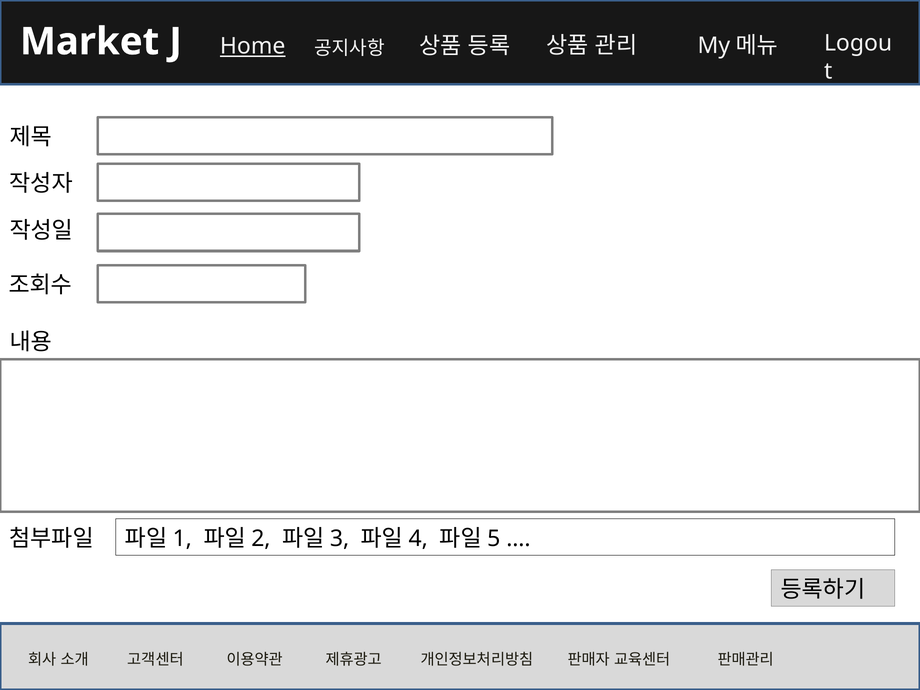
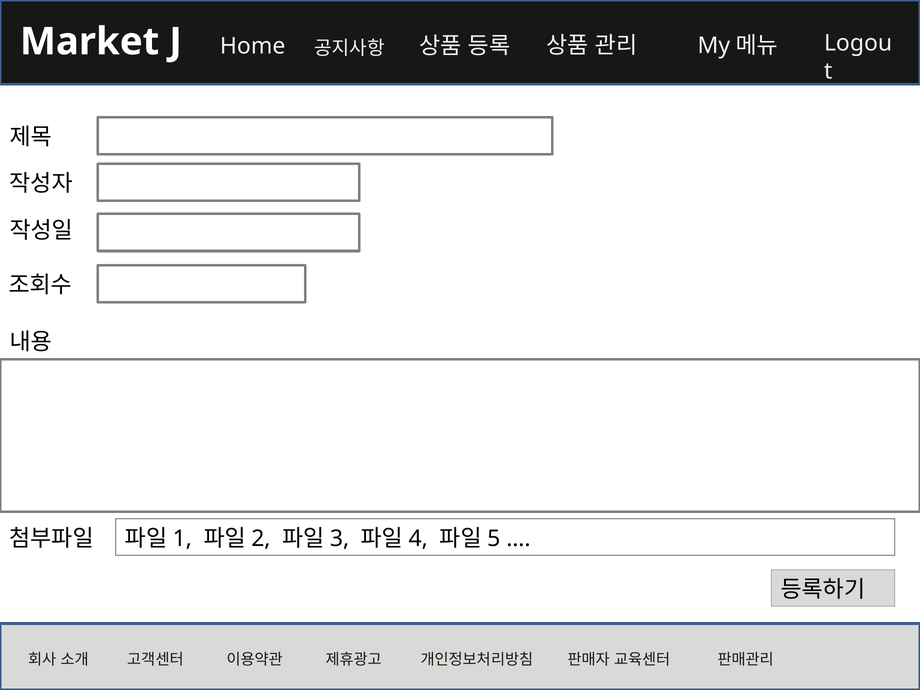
Home underline: present -> none (253, 46)
